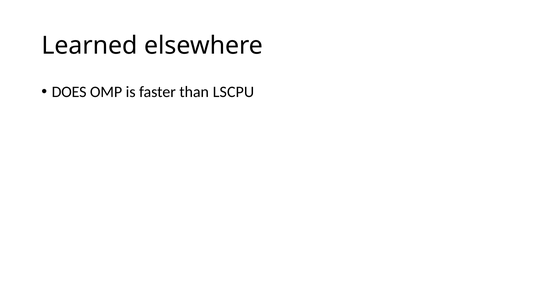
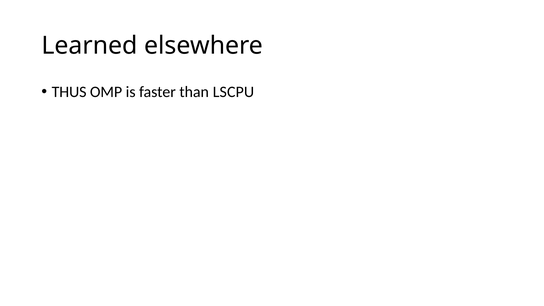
DOES: DOES -> THUS (69, 92)
